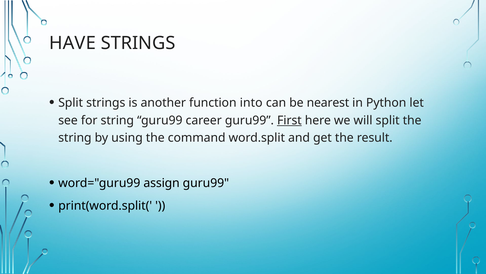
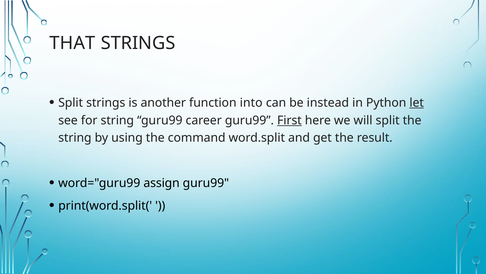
HAVE: HAVE -> THAT (72, 43)
nearest: nearest -> instead (328, 103)
let underline: none -> present (417, 103)
